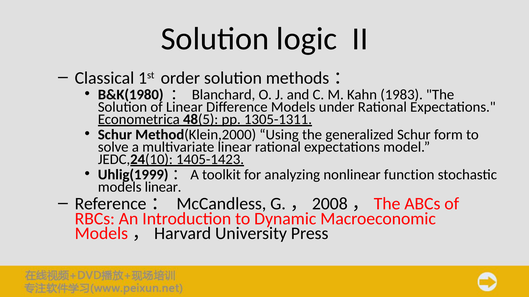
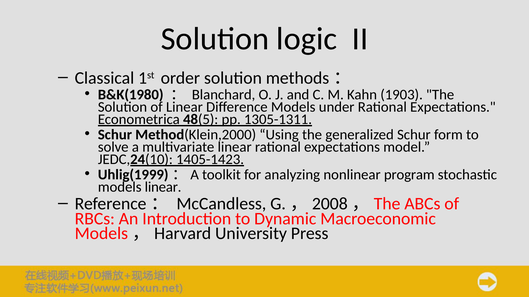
1983: 1983 -> 1903 (402, 95)
function: function -> program (409, 175)
